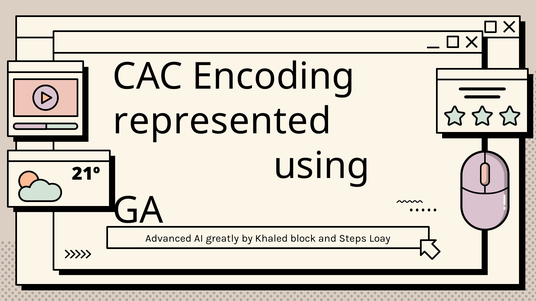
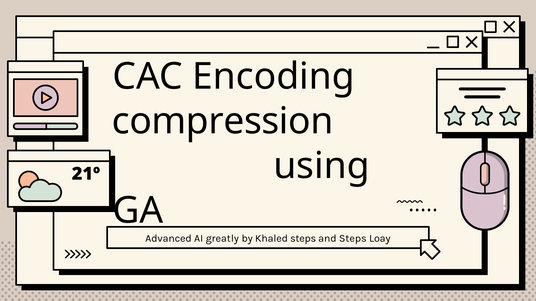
represented: represented -> compression (223, 121)
Khaled block: block -> steps (303, 239)
